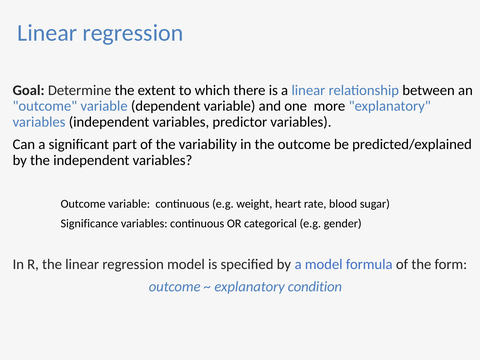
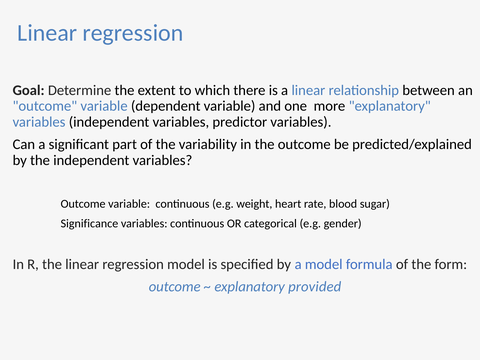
condition: condition -> provided (315, 287)
